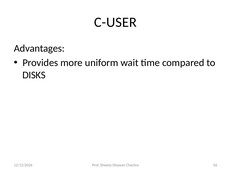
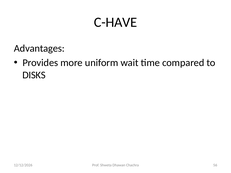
C-USER: C-USER -> C-HAVE (116, 22)
